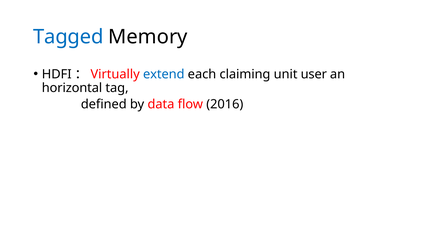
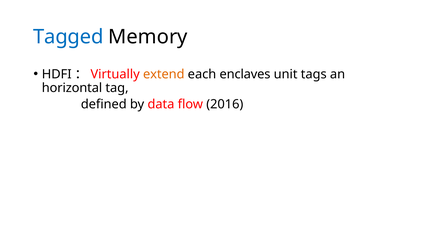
extend colour: blue -> orange (164, 74)
claiming: claiming -> enclaves (245, 74)
user: user -> tags (314, 74)
